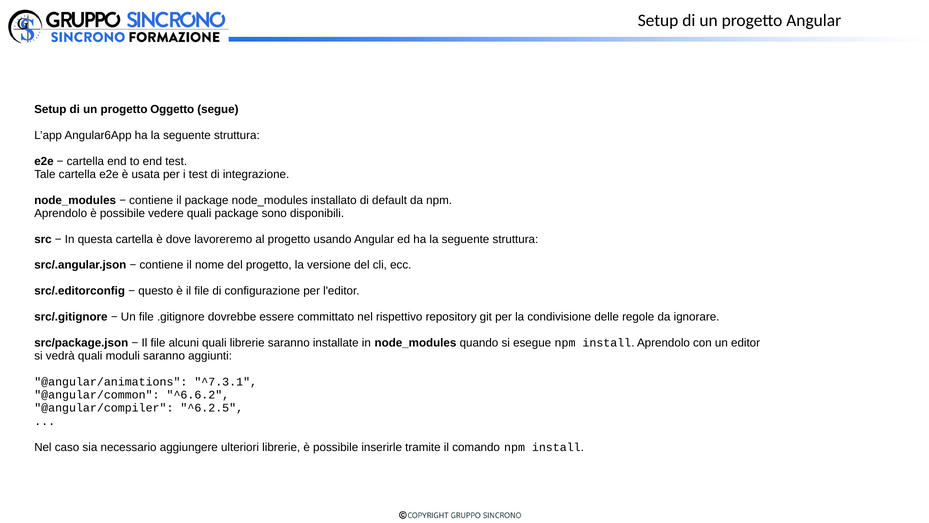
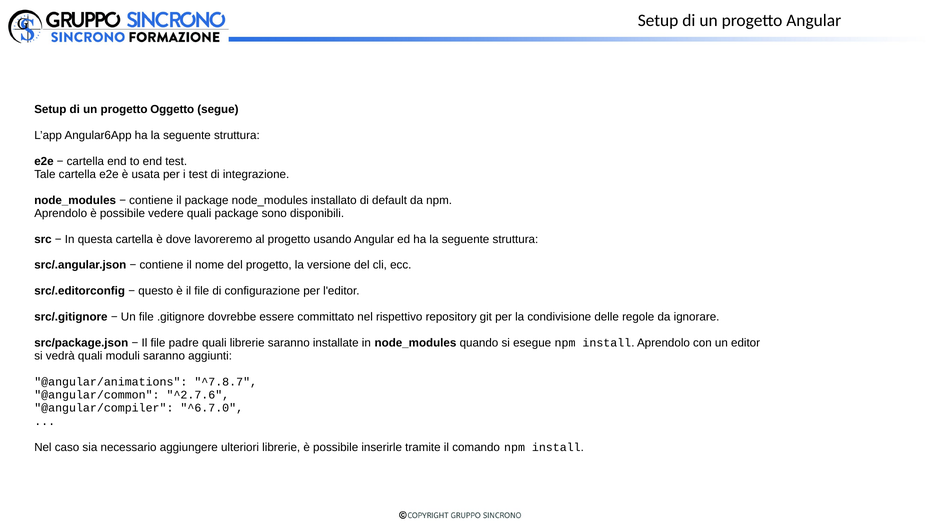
alcuni: alcuni -> padre (184, 343)
^7.3.1: ^7.3.1 -> ^7.8.7 (226, 382)
^6.6.2: ^6.6.2 -> ^2.7.6 (198, 395)
^6.2.5: ^6.2.5 -> ^6.7.0 (212, 408)
